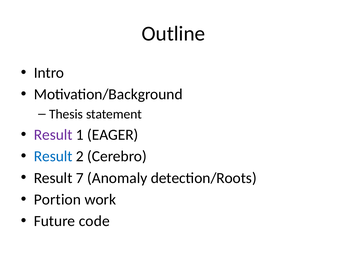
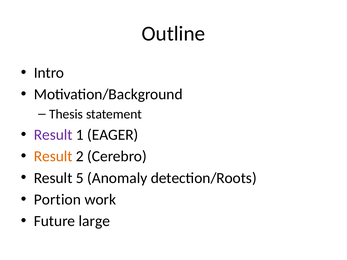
Result colour: blue -> orange (53, 157)
7: 7 -> 5 (80, 178)
code: code -> large (94, 221)
